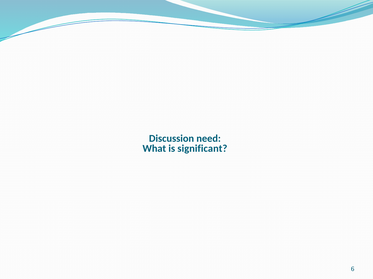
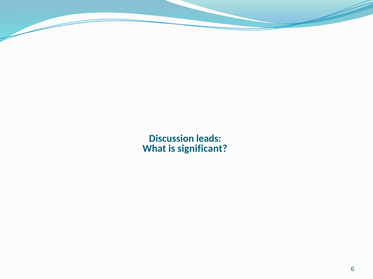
need: need -> leads (209, 139)
